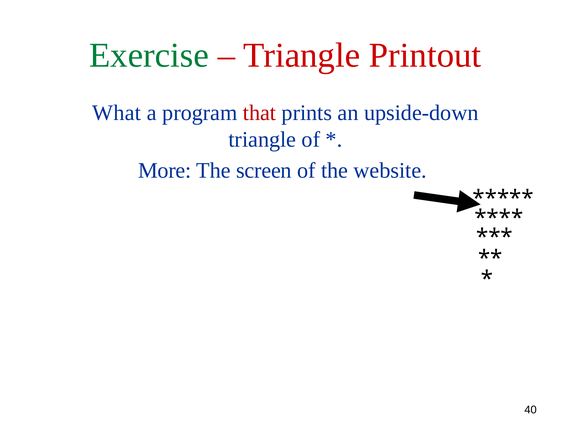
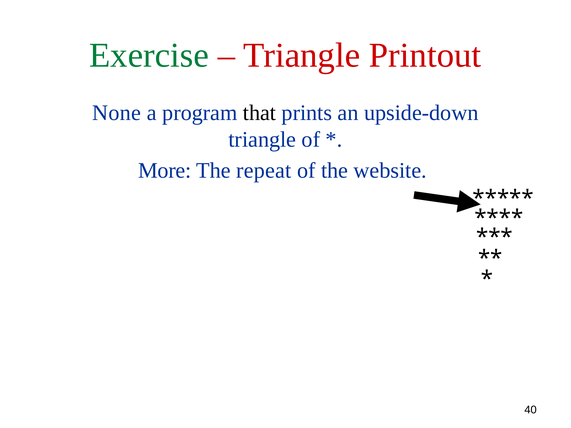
What: What -> None (117, 113)
that colour: red -> black (260, 113)
screen: screen -> repeat (264, 171)
